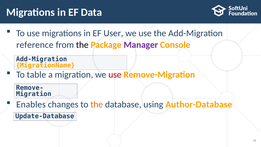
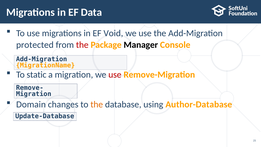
User: User -> Void (113, 33)
reference: reference -> protected (35, 45)
the colour: black -> red (82, 45)
Manager colour: purple -> black (141, 45)
table: table -> static (37, 75)
Enables: Enables -> Domain (31, 104)
